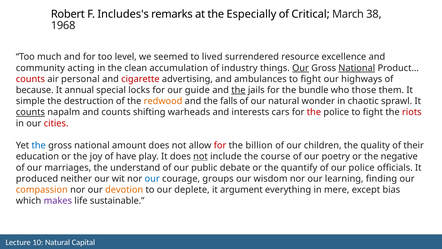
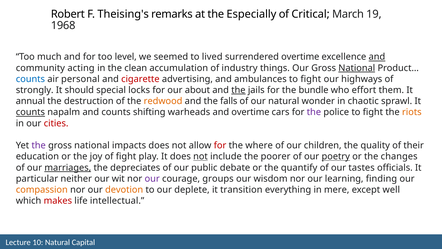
Includes's: Includes's -> Theising's (123, 14)
38: 38 -> 19 (374, 14)
surrendered resource: resource -> overtime (300, 57)
and underline: none -> present (377, 57)
Our underline: present -> none (301, 68)
counts colour: red -> blue (30, 79)
because: because -> strongly (35, 90)
annual: annual -> should (79, 90)
guide: guide -> about (197, 90)
those: those -> effort (364, 90)
simple: simple -> annual (30, 101)
and interests: interests -> overtime (250, 112)
the colour: red -> purple (314, 112)
riots colour: red -> orange (412, 112)
the colour: blue -> purple (39, 145)
amount: amount -> impacts (129, 145)
billion: billion -> where (259, 145)
of have: have -> fight (126, 156)
course: course -> poorer (276, 156)
poetry underline: none -> present (336, 156)
negative: negative -> changes (399, 156)
marriages underline: none -> present (68, 167)
understand: understand -> depreciates (135, 167)
our police: police -> tastes (362, 167)
produced: produced -> particular (37, 178)
our colour: blue -> purple (152, 178)
argument: argument -> transition (241, 189)
bias: bias -> well (391, 189)
makes colour: purple -> red (58, 201)
sustainable: sustainable -> intellectual (117, 201)
